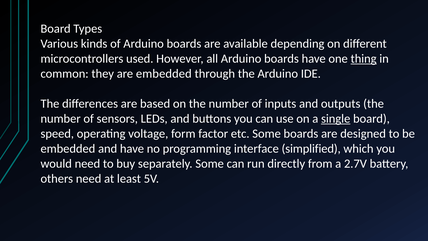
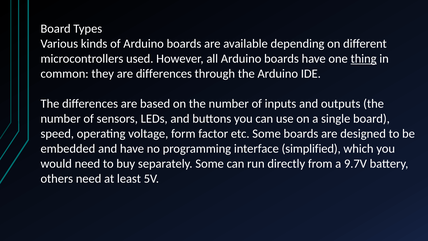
are embedded: embedded -> differences (164, 74)
single underline: present -> none (336, 119)
2.7V: 2.7V -> 9.7V (355, 164)
